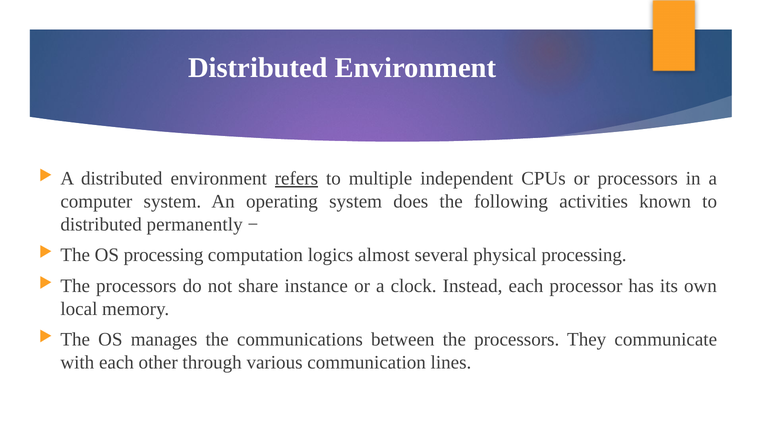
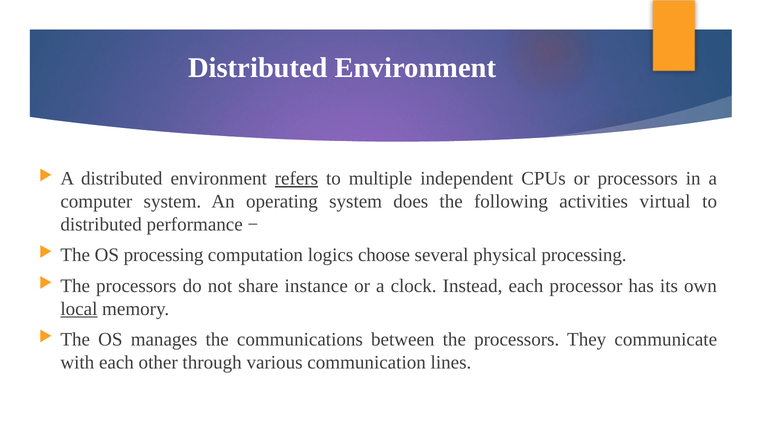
known: known -> virtual (665, 201)
permanently: permanently -> performance (195, 224)
almost: almost -> choose (384, 255)
local underline: none -> present (79, 309)
